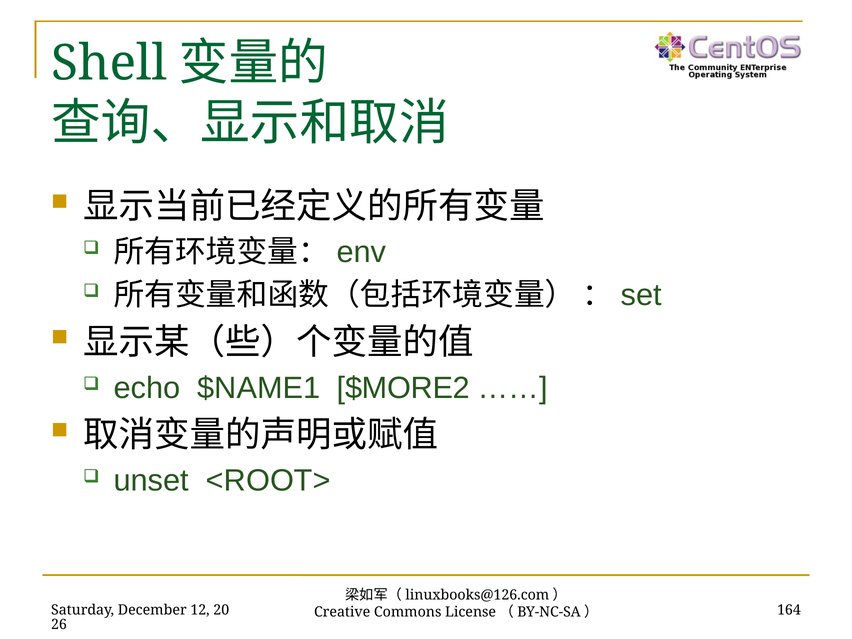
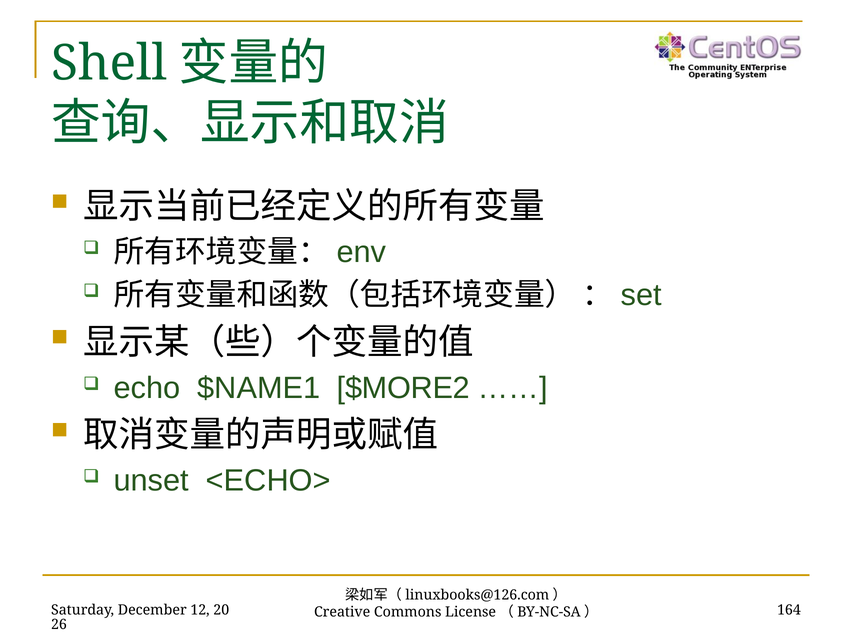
<ROOT>: <ROOT> -> <ECHO> (268, 481)
